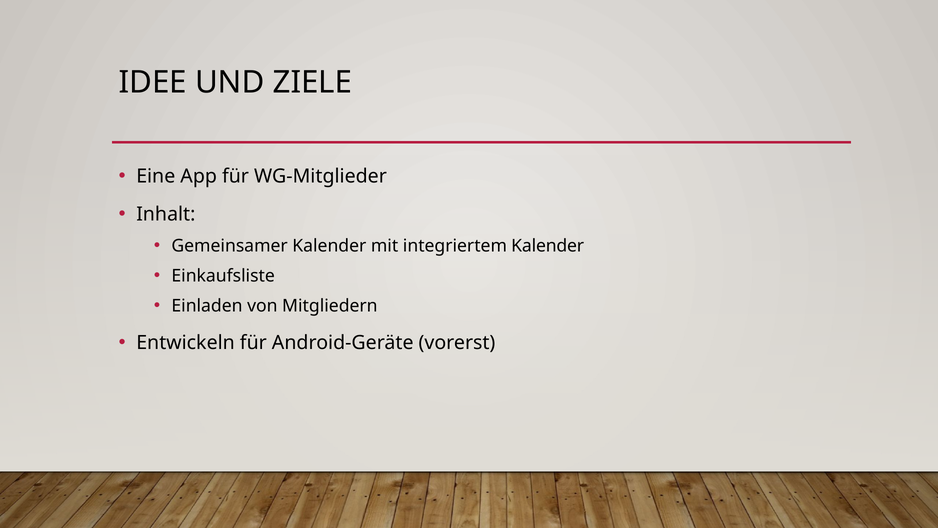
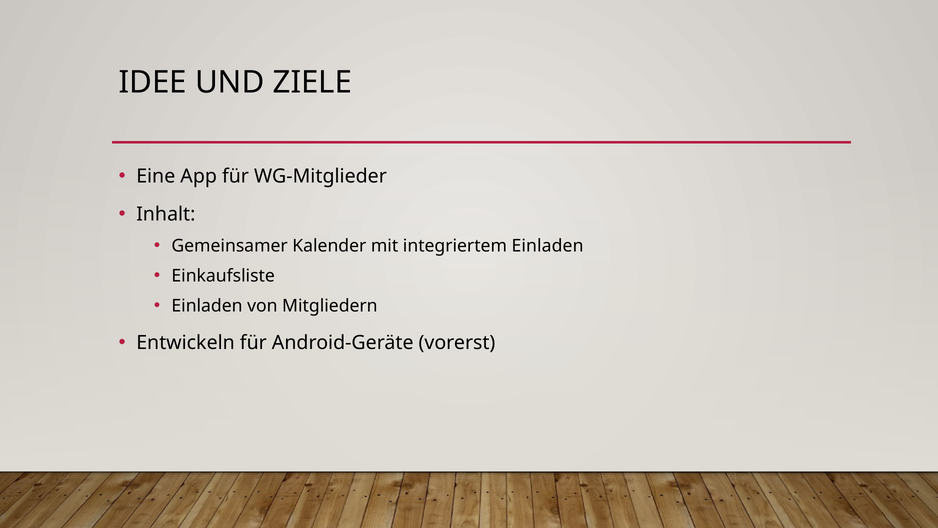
integriertem Kalender: Kalender -> Einladen (548, 246)
